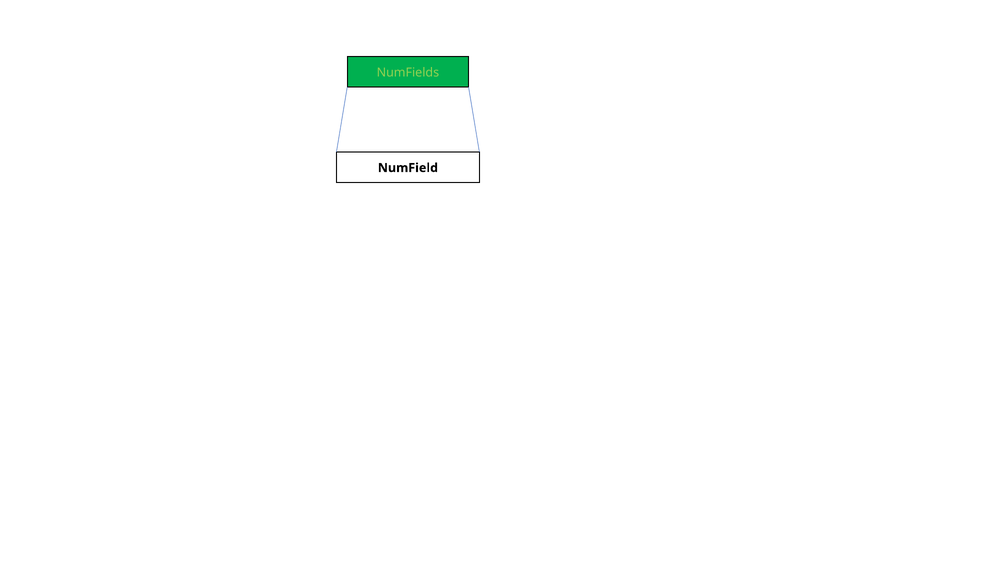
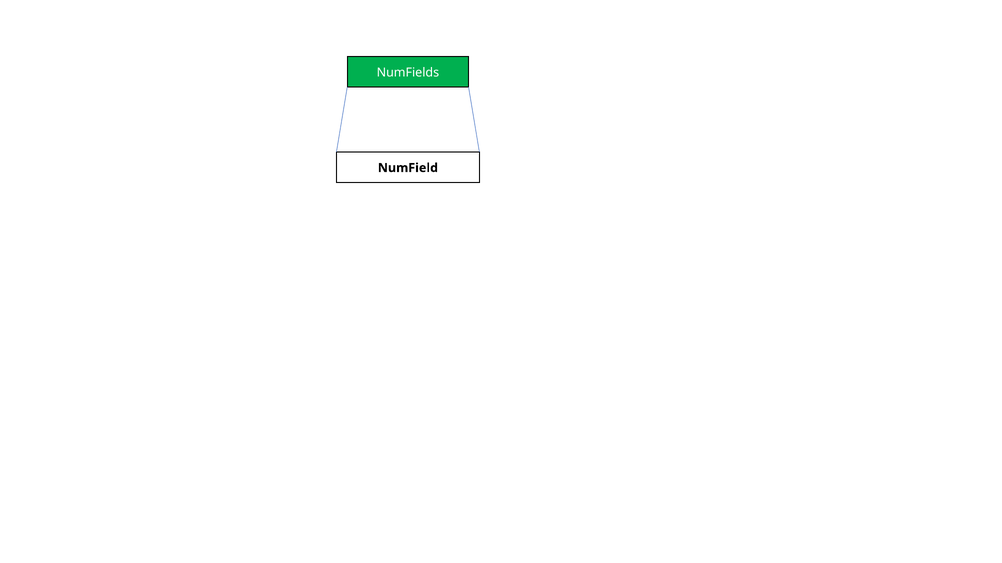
NumFields colour: light green -> white (408, 72)
